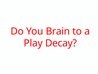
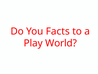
Brain: Brain -> Facts (58, 31)
Decay: Decay -> World (61, 43)
